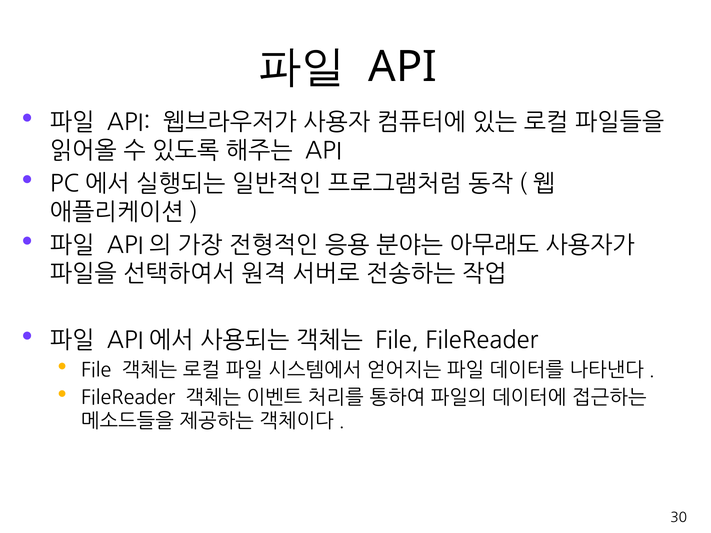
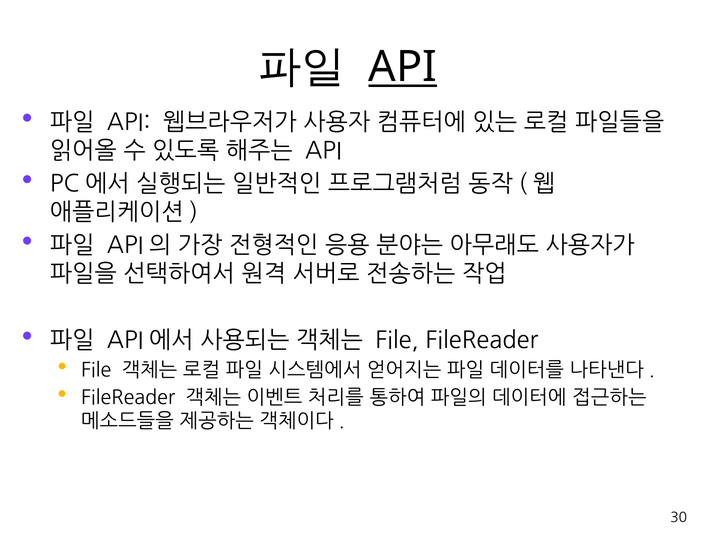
API underline: none -> present (403, 67)
